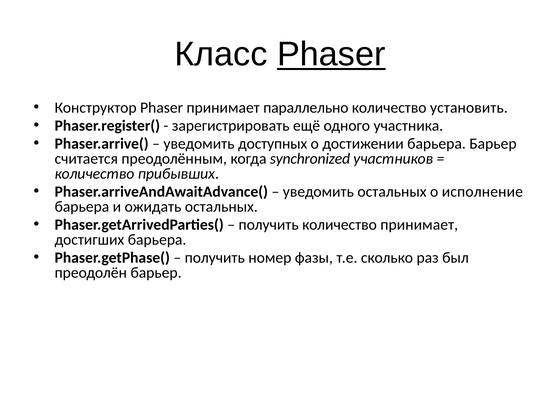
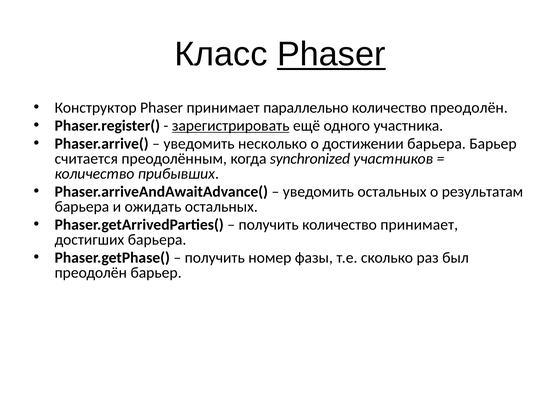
количество установить: установить -> преодолён (469, 108)
зарегистрировать underline: none -> present (231, 126)
доступных: доступных -> несколько (273, 144)
исполнение: исполнение -> результатам (482, 192)
